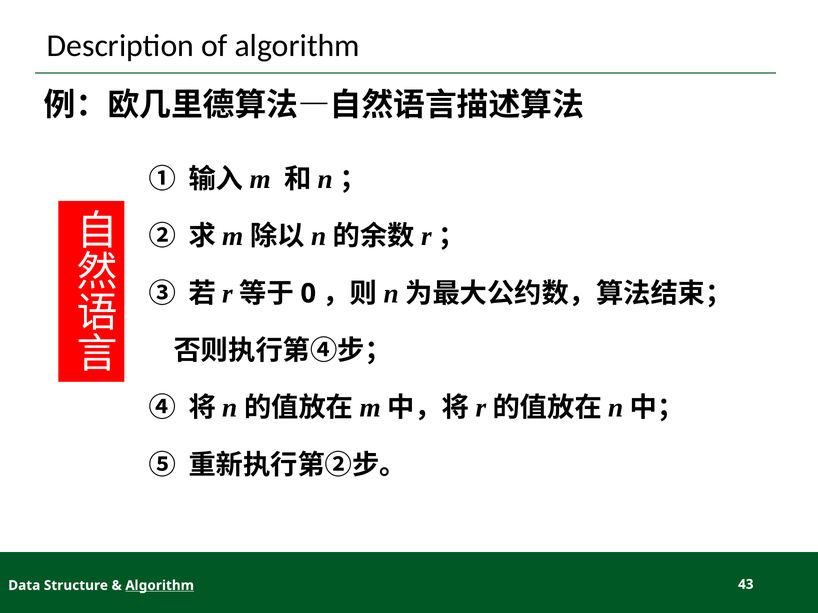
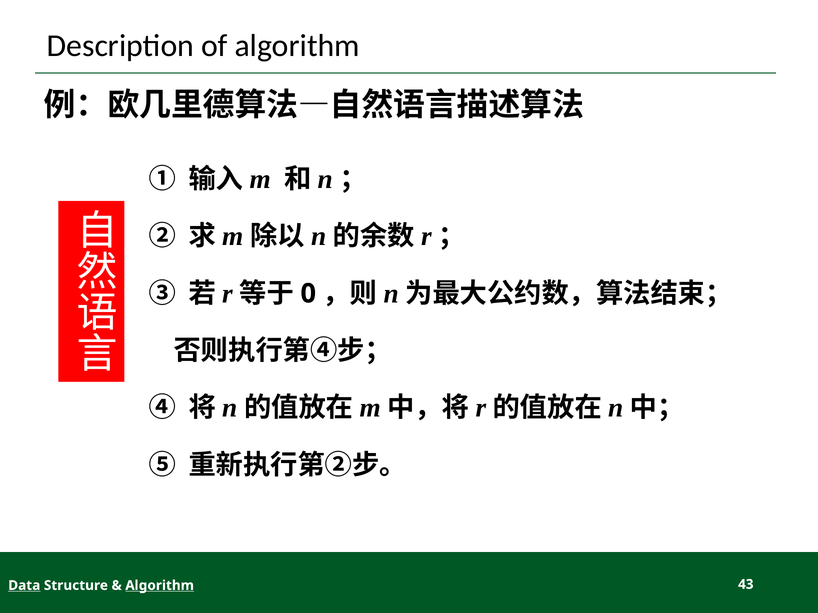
Data underline: none -> present (24, 586)
